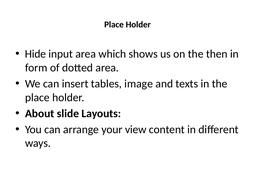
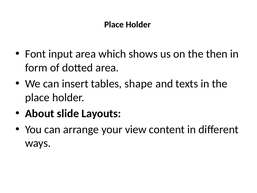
Hide: Hide -> Font (35, 54)
image: image -> shape (139, 84)
